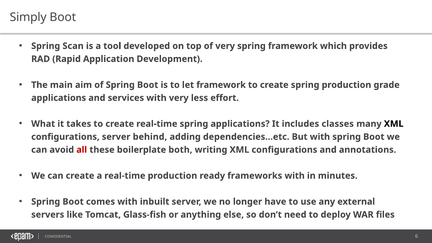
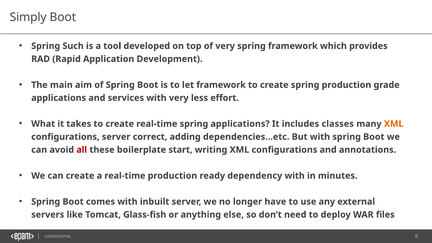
Scan: Scan -> Such (73, 46)
XML colour: black -> orange (394, 124)
behind: behind -> correct (150, 137)
both: both -> start (180, 150)
frameworks: frameworks -> dependency (255, 176)
